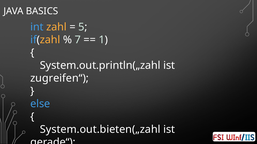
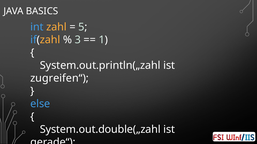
7: 7 -> 3 (78, 40)
System.out.bieten(„zahl: System.out.bieten(„zahl -> System.out.double(„zahl (100, 130)
